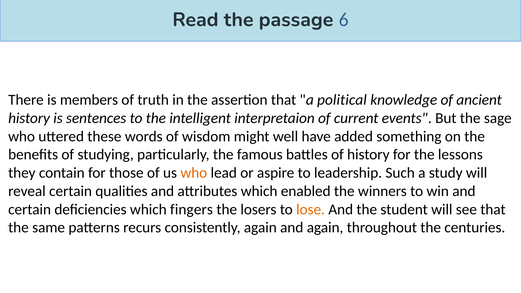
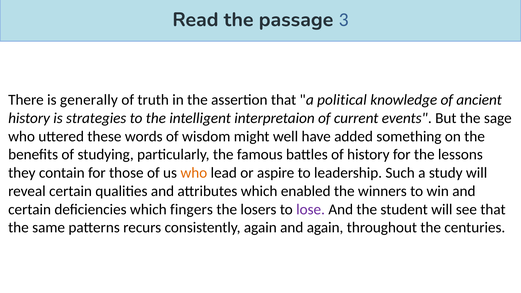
6: 6 -> 3 (344, 20)
members: members -> generally (89, 100)
sentences: sentences -> strategies (96, 118)
lose colour: orange -> purple (311, 209)
